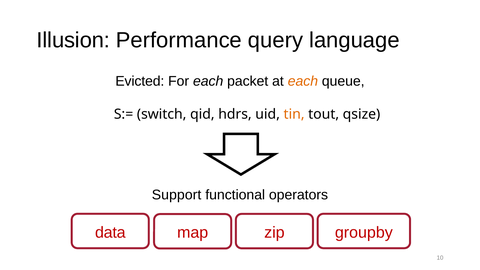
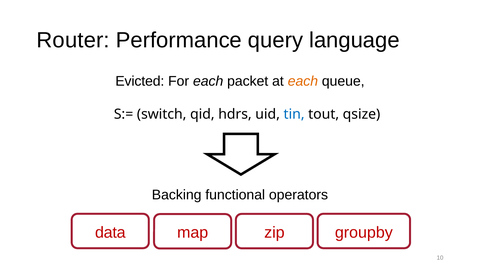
Illusion: Illusion -> Router (73, 40)
tin colour: orange -> blue (294, 114)
Support: Support -> Backing (177, 195)
